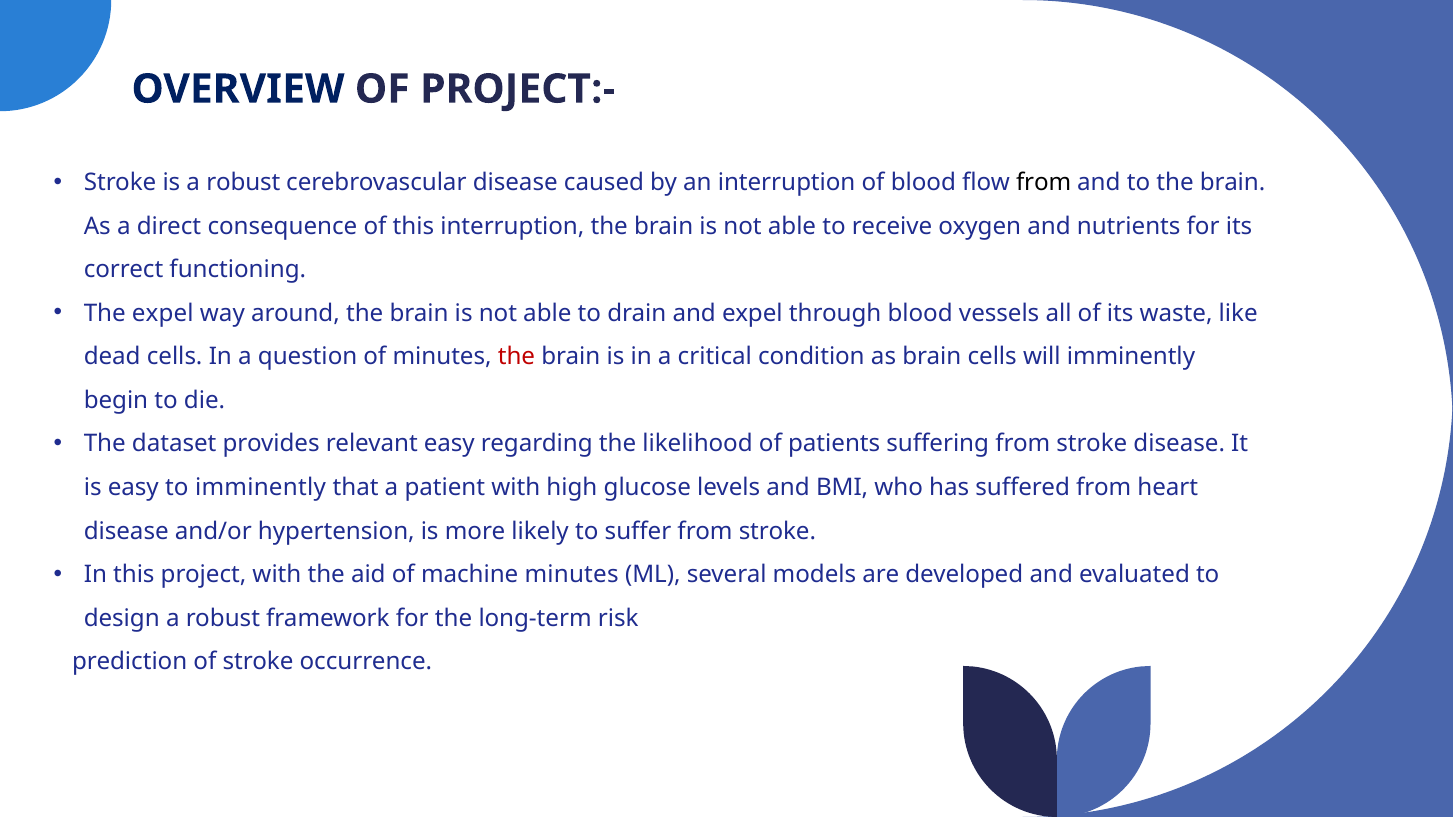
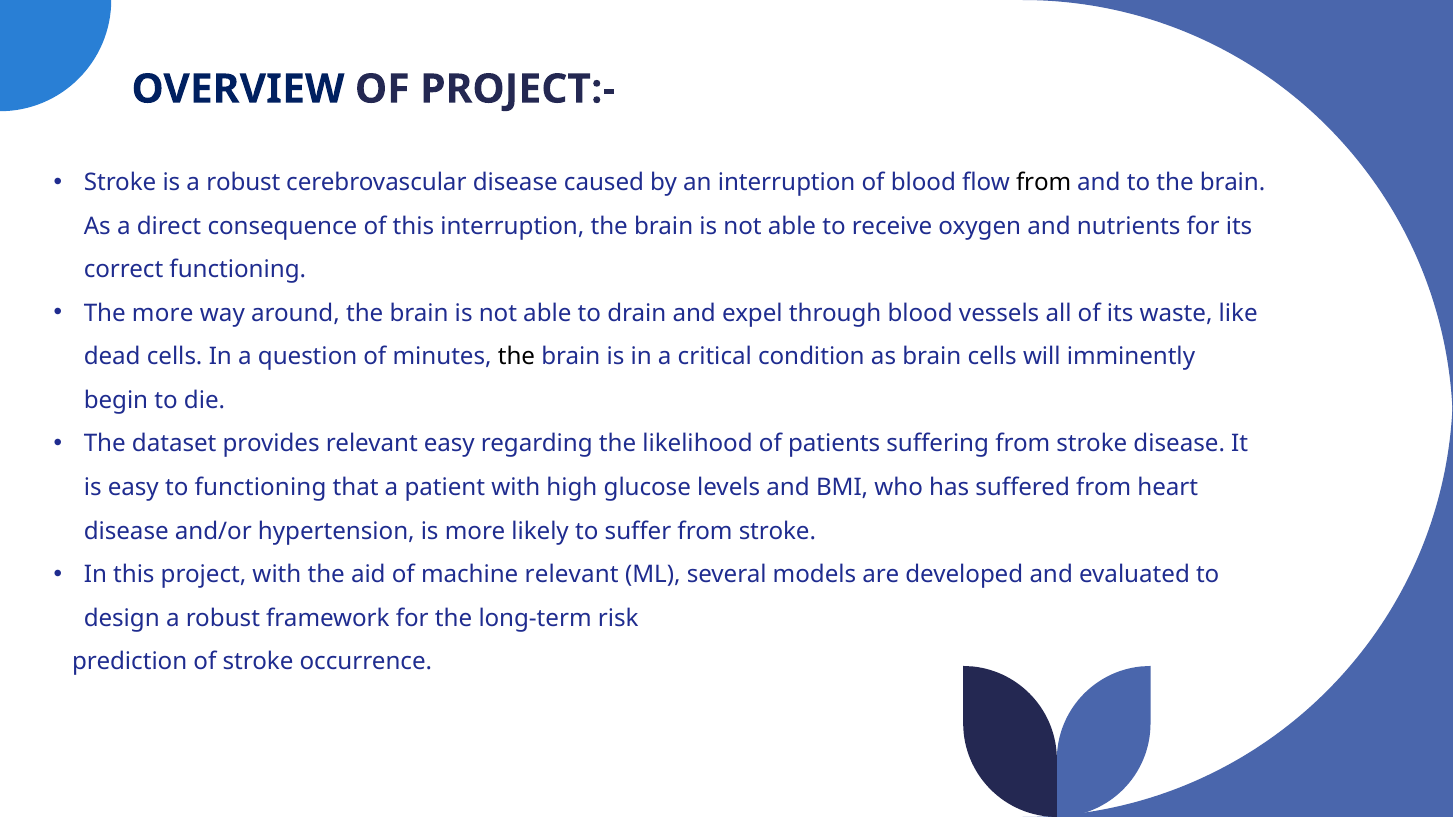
The expel: expel -> more (163, 314)
the colour: red -> black (516, 357)
to imminently: imminently -> functioning (261, 488)
machine minutes: minutes -> relevant (572, 575)
